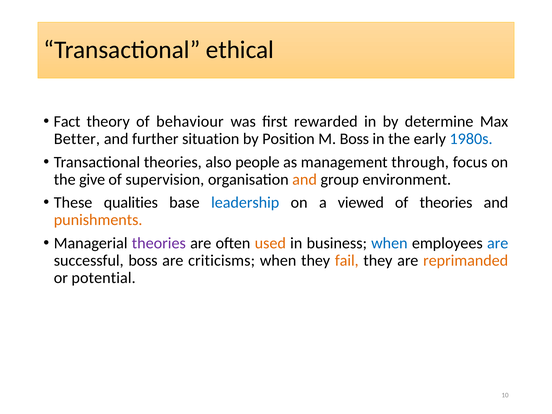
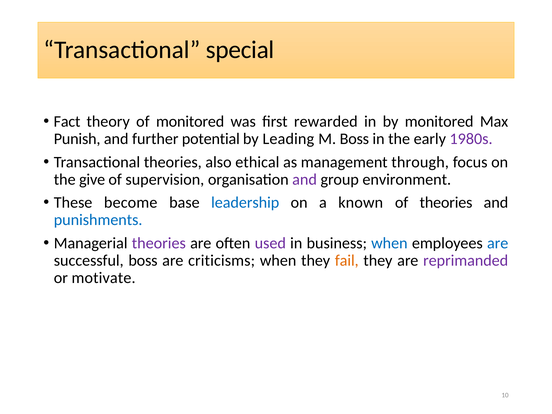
ethical: ethical -> special (240, 50)
of behaviour: behaviour -> monitored (190, 122)
by determine: determine -> monitored (439, 122)
Better: Better -> Punish (77, 139)
situation: situation -> potential (211, 139)
Position: Position -> Leading (288, 139)
1980s colour: blue -> purple (471, 139)
people: people -> ethical (257, 162)
and colour: orange -> purple (305, 179)
qualities: qualities -> become (131, 203)
viewed: viewed -> known (361, 203)
punishments colour: orange -> blue (98, 220)
used colour: orange -> purple (270, 243)
reprimanded colour: orange -> purple (466, 261)
potential: potential -> motivate (104, 278)
